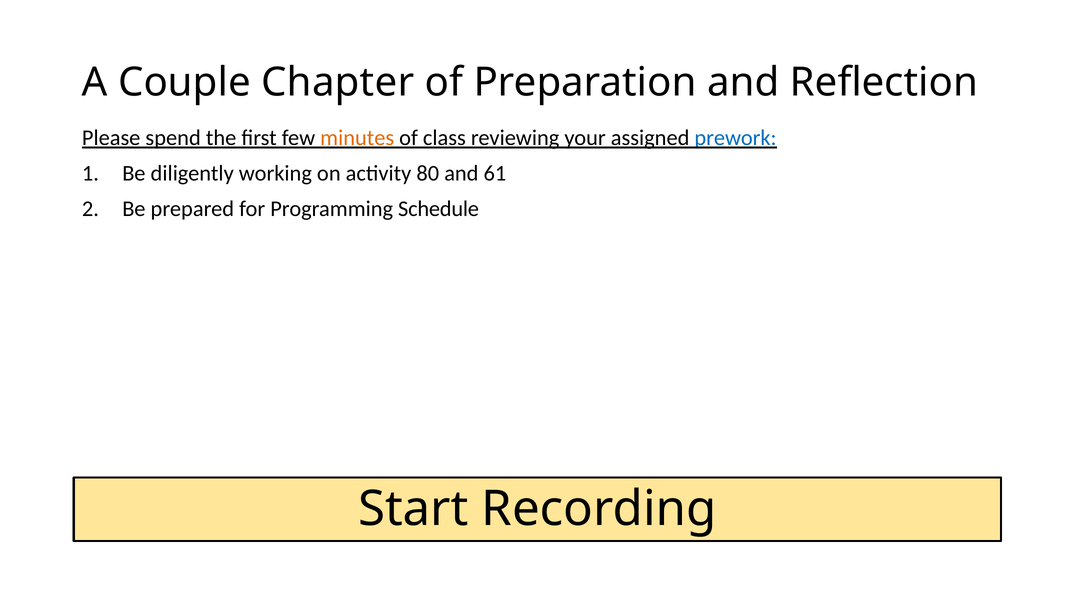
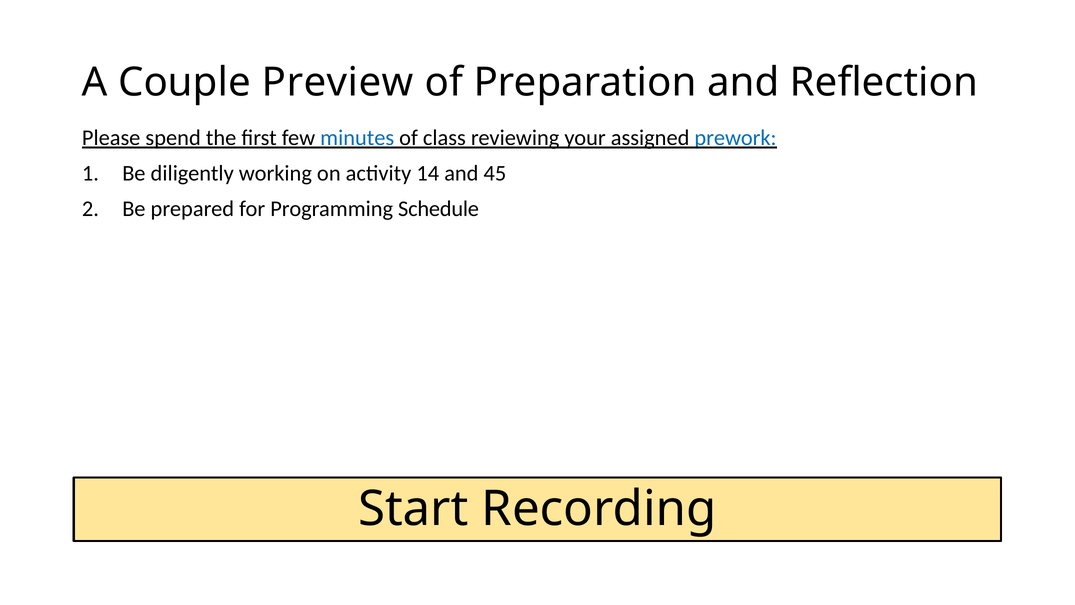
Chapter: Chapter -> Preview (338, 82)
minutes colour: orange -> blue (357, 138)
80: 80 -> 14 (428, 173)
61: 61 -> 45 (495, 173)
